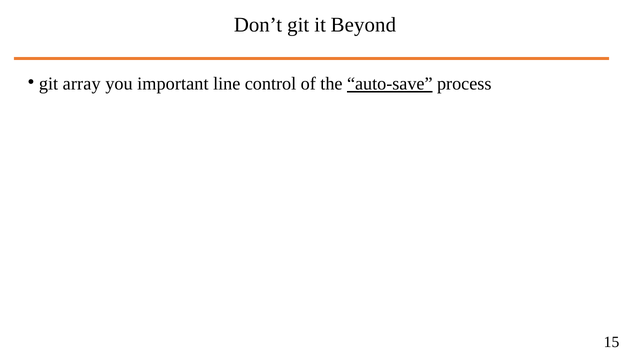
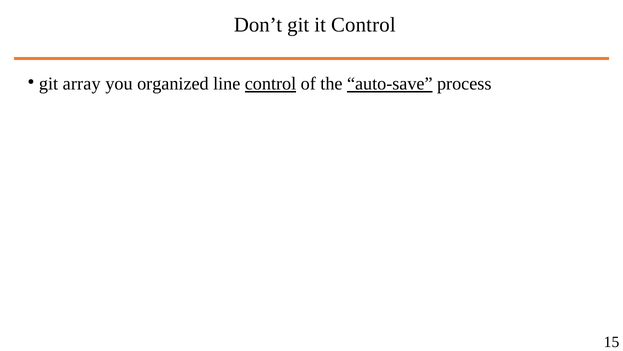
it Beyond: Beyond -> Control (363, 25)
important: important -> organized (173, 84)
control underline: none -> present (271, 84)
